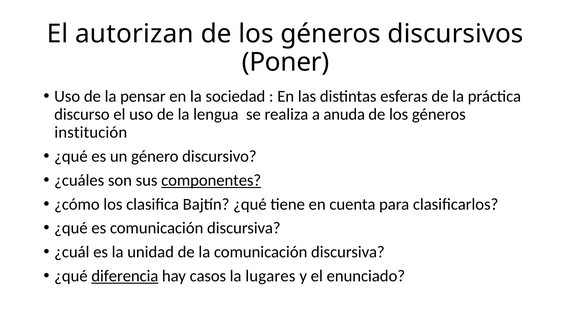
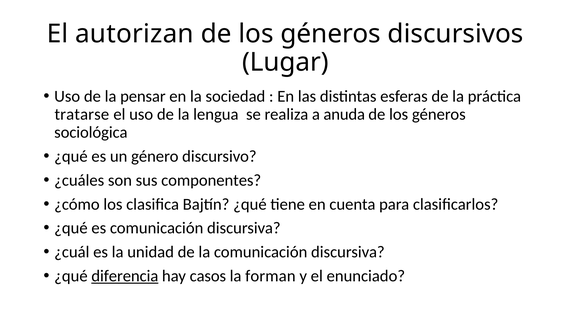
Poner: Poner -> Lugar (285, 62)
discurso: discurso -> tratarse (82, 115)
institución: institución -> sociológica (91, 133)
componentes underline: present -> none (211, 180)
lugares: lugares -> forman (270, 276)
